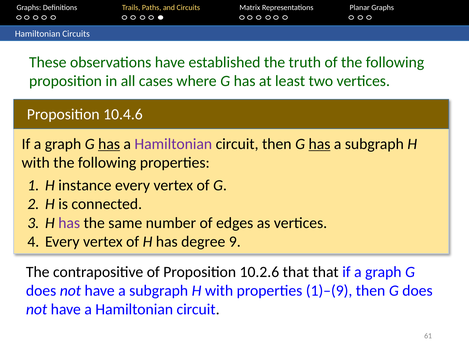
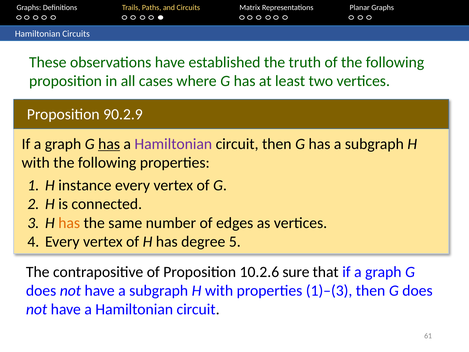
10.4.6: 10.4.6 -> 90.2.9 (123, 114)
has underline: present -> none (319, 144)
has colour: purple -> orange (69, 223)
9: 9 -> 5 (235, 242)
10.2.6 that: that -> sure (296, 272)
1)–(9: 1)–(9 -> 1)–(3 (329, 290)
